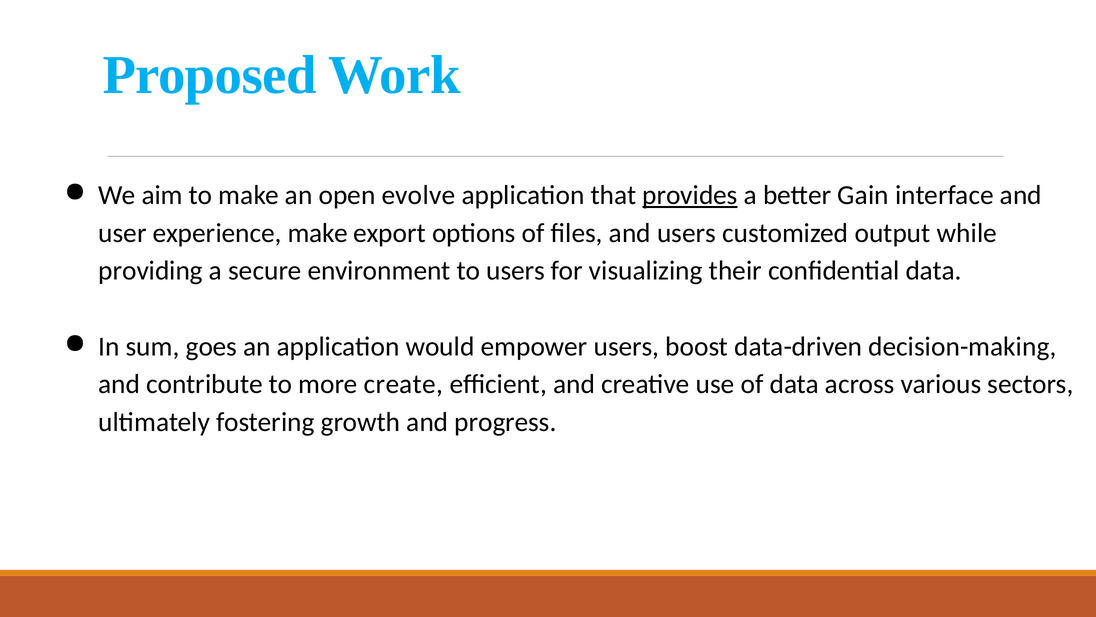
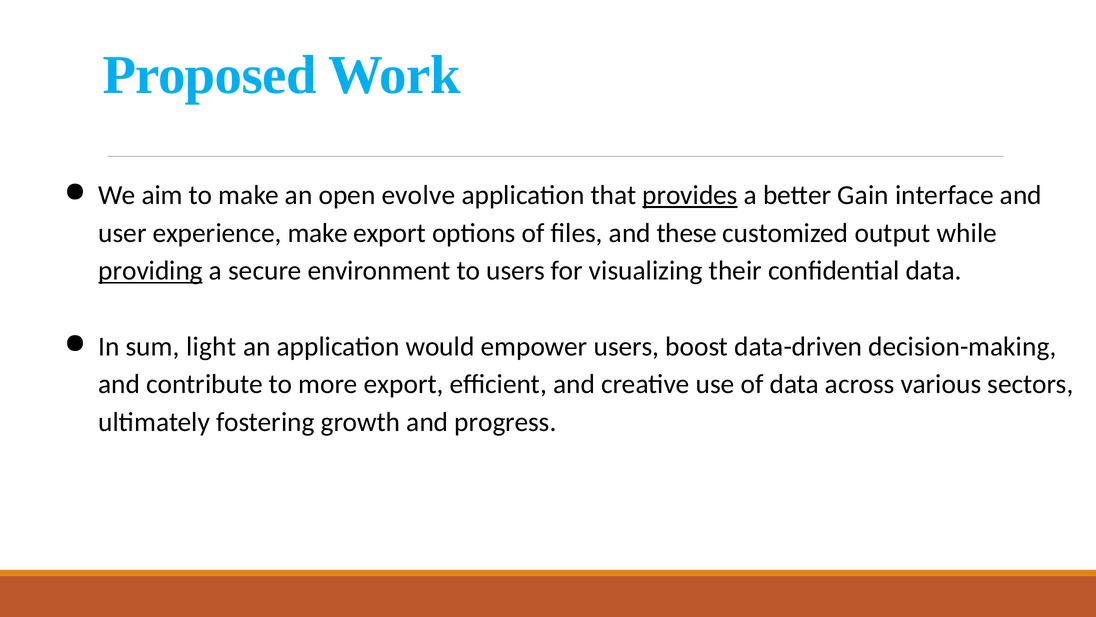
and users: users -> these (687, 233)
providing underline: none -> present (151, 271)
goes: goes -> light (211, 346)
more create: create -> export (404, 384)
